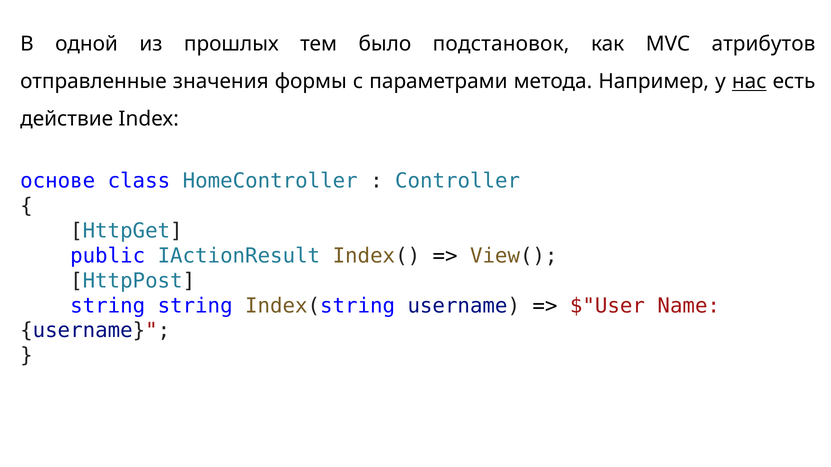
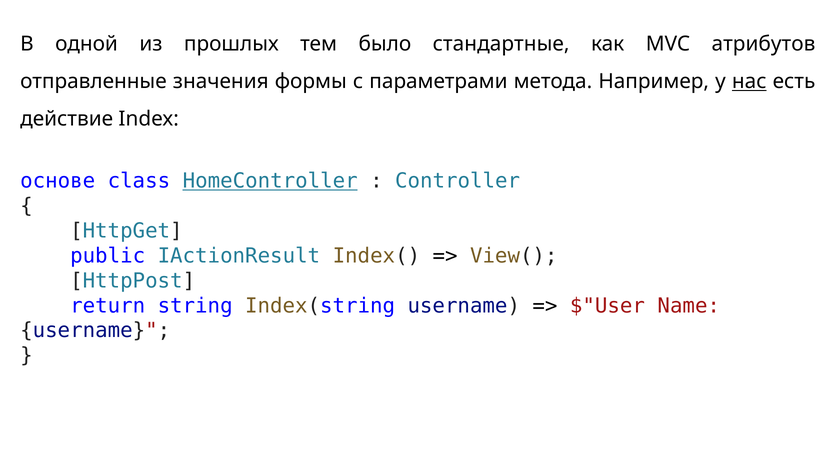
подстановок: подстановок -> стандартные (501, 44)
HomeController underline: none -> present (270, 181)
string: string -> return (108, 306)
